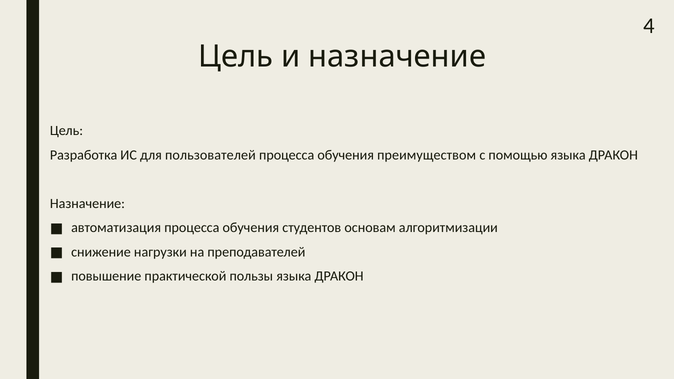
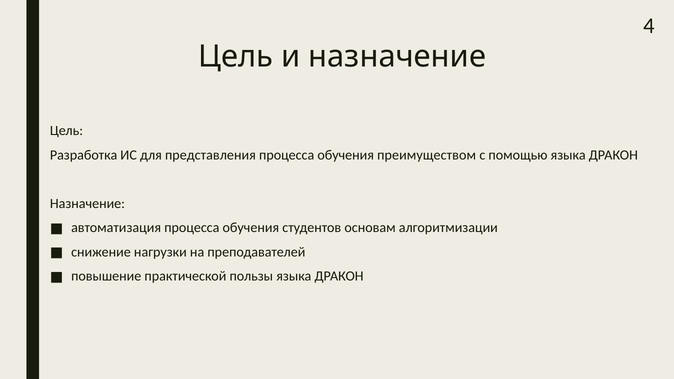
пользователей: пользователей -> представления (210, 155)
